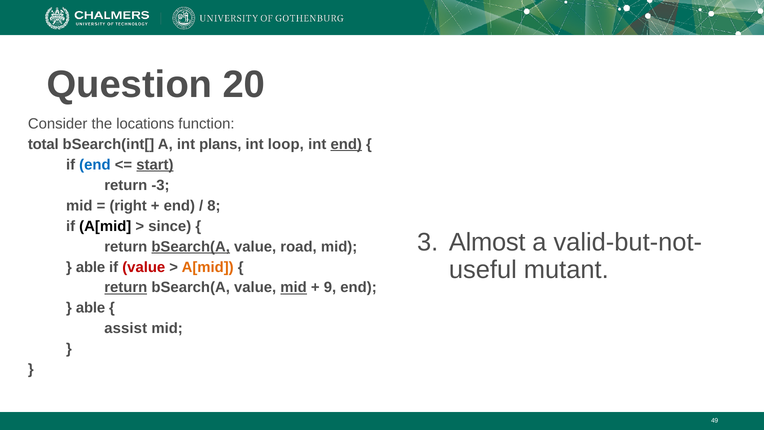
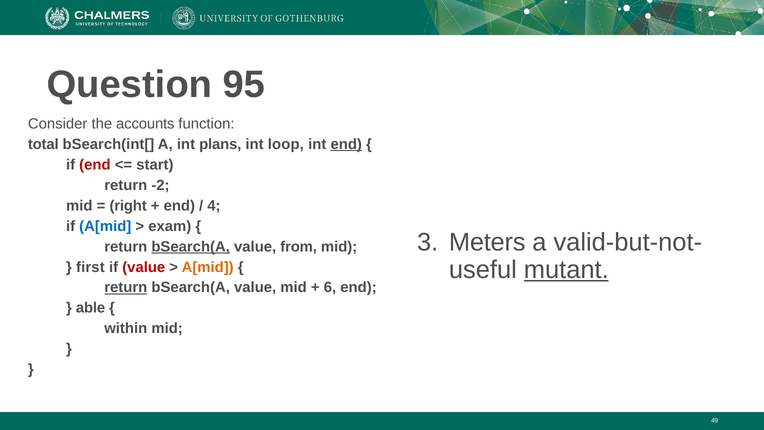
20: 20 -> 95 (244, 84)
locations: locations -> accounts (145, 124)
end colour: blue -> red (95, 165)
start underline: present -> none (155, 165)
-3: -3 -> -2 (160, 185)
8: 8 -> 4 (214, 205)
A[mid colour: black -> blue (105, 226)
since: since -> exam (170, 226)
Almost: Almost -> Meters (487, 242)
road: road -> from (299, 246)
mutant underline: none -> present (566, 270)
able: able -> first (90, 267)
mid underline: present -> none (294, 287)
9: 9 -> 6 (330, 287)
assist: assist -> within (126, 328)
